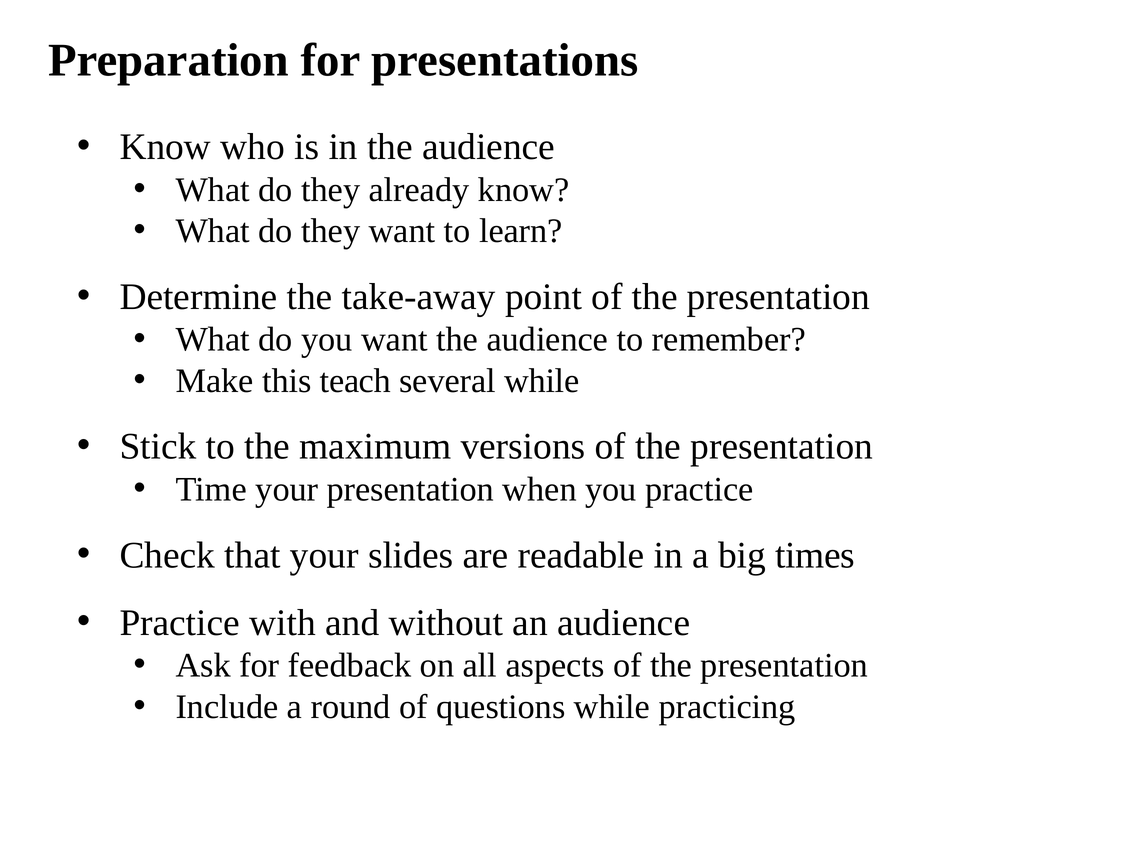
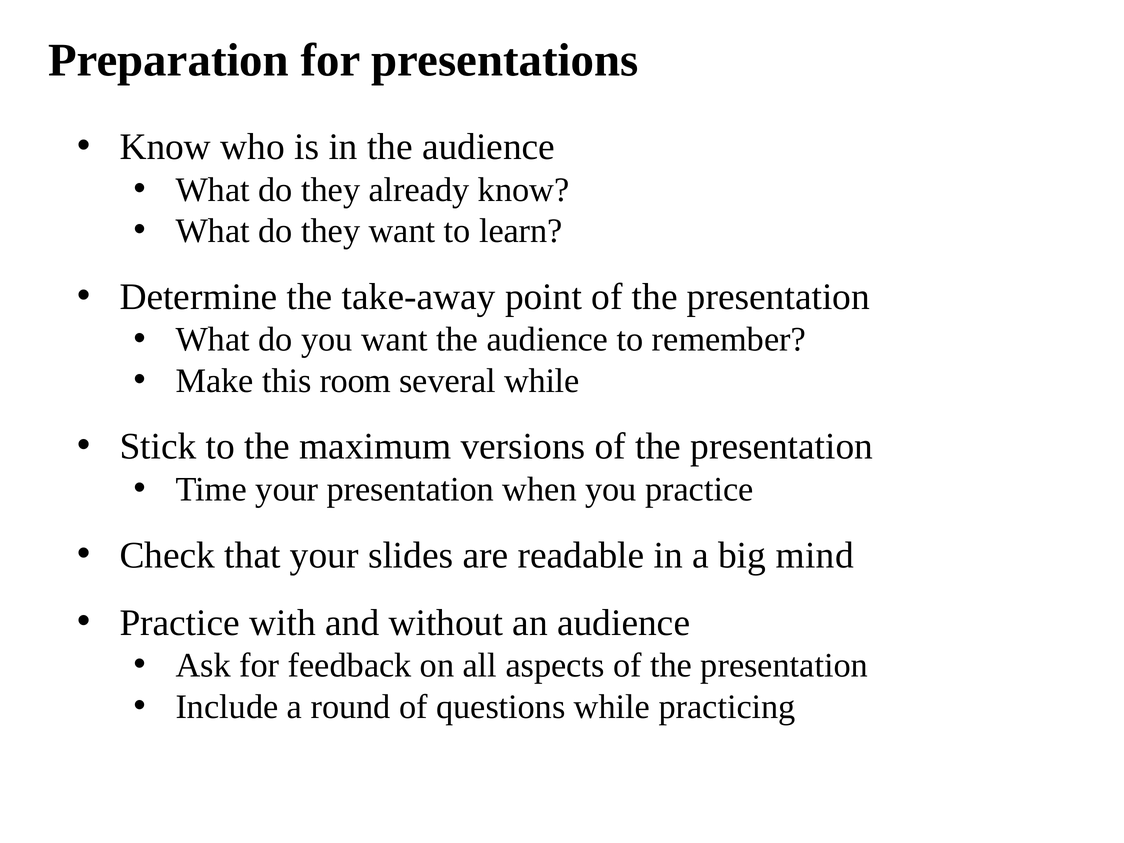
teach: teach -> room (355, 381)
times: times -> mind (815, 555)
